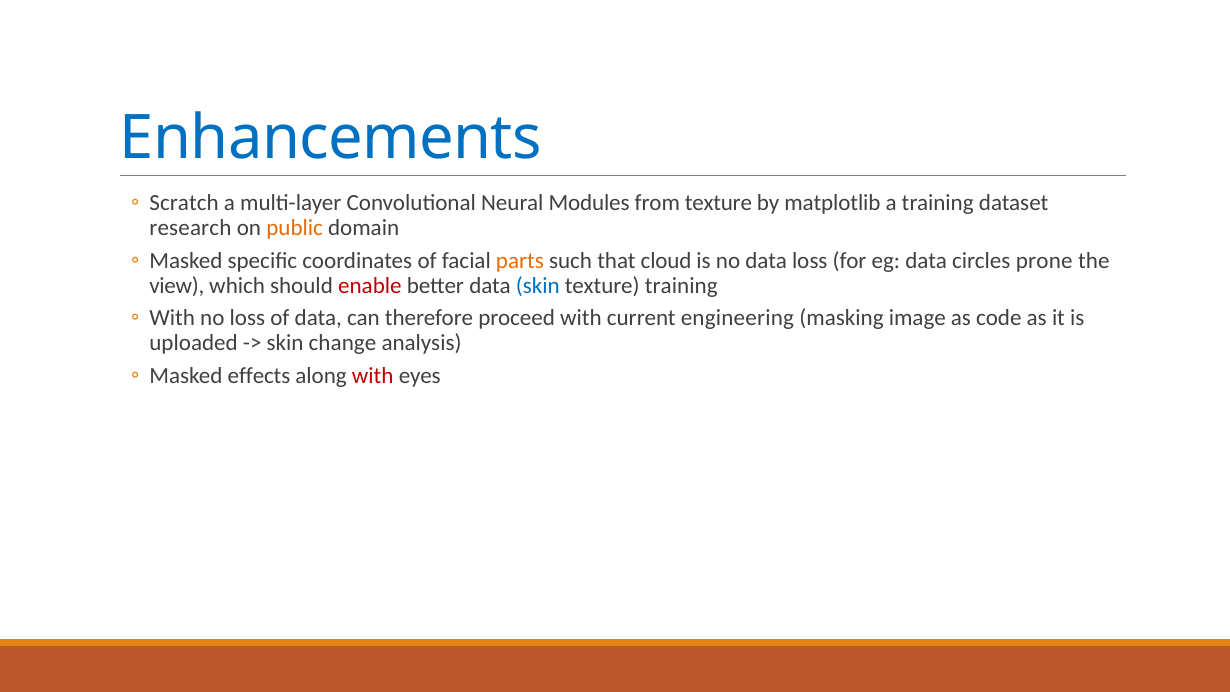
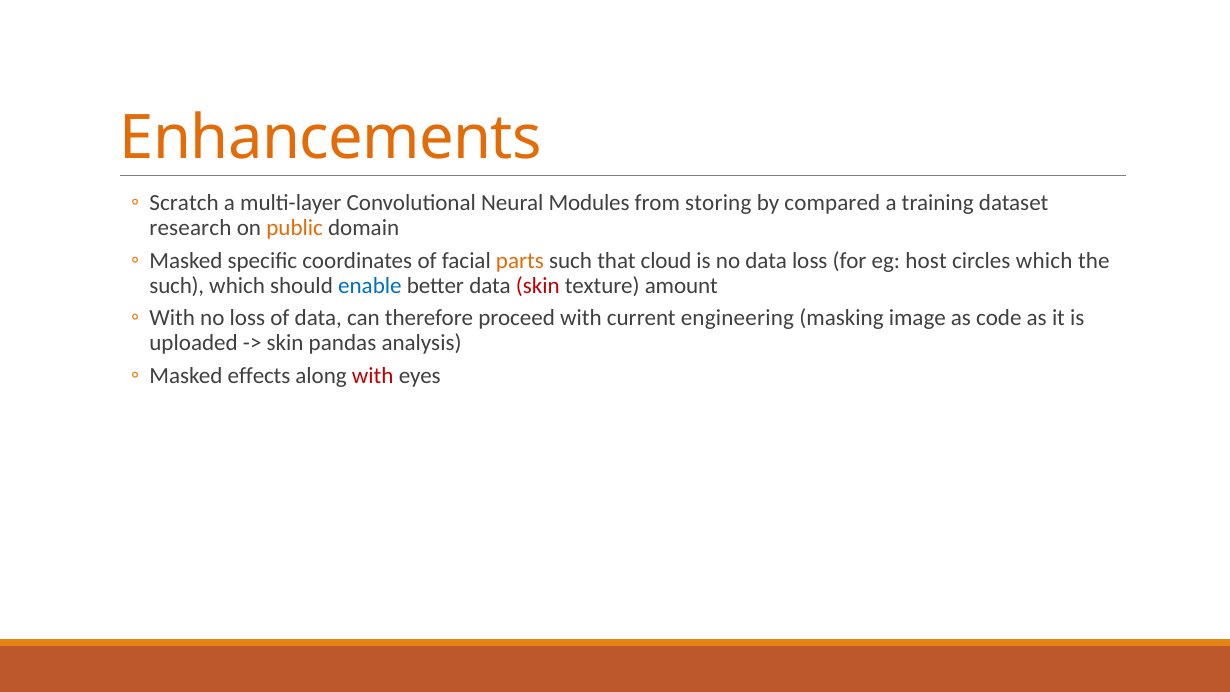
Enhancements colour: blue -> orange (331, 138)
from texture: texture -> storing (718, 203)
matplotlib: matplotlib -> compared (832, 203)
eg data: data -> host (926, 261)
circles prone: prone -> which (1044, 261)
view: view -> such (177, 286)
enable colour: red -> blue (370, 286)
skin colour: blue -> red (538, 286)
texture training: training -> amount (681, 286)
change: change -> pandas (343, 343)
